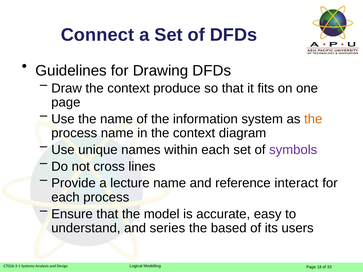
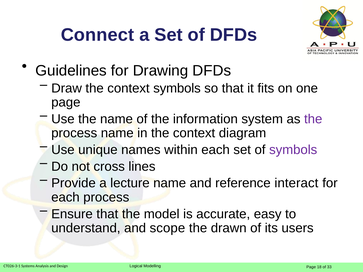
context produce: produce -> symbols (177, 88)
the colour: orange -> purple (313, 119)
series: series -> scope (167, 228)
based: based -> drawn (229, 228)
